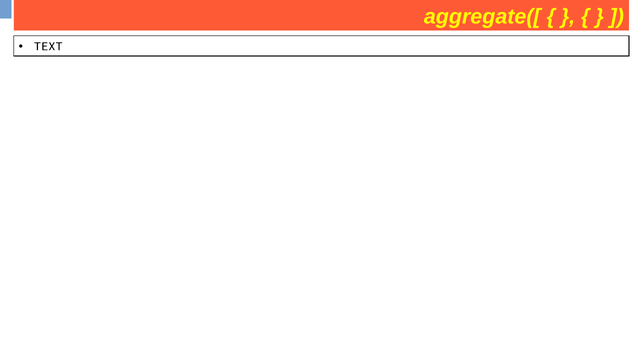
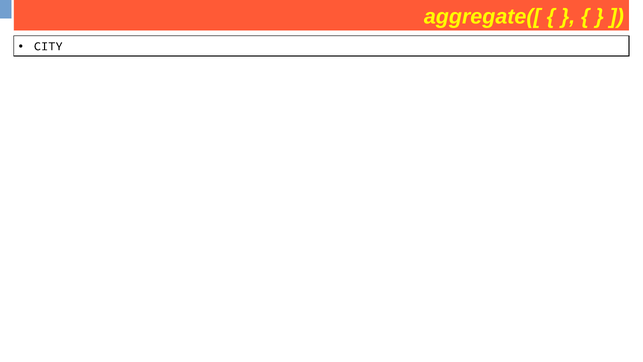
TEXT: TEXT -> CITY (48, 46)
